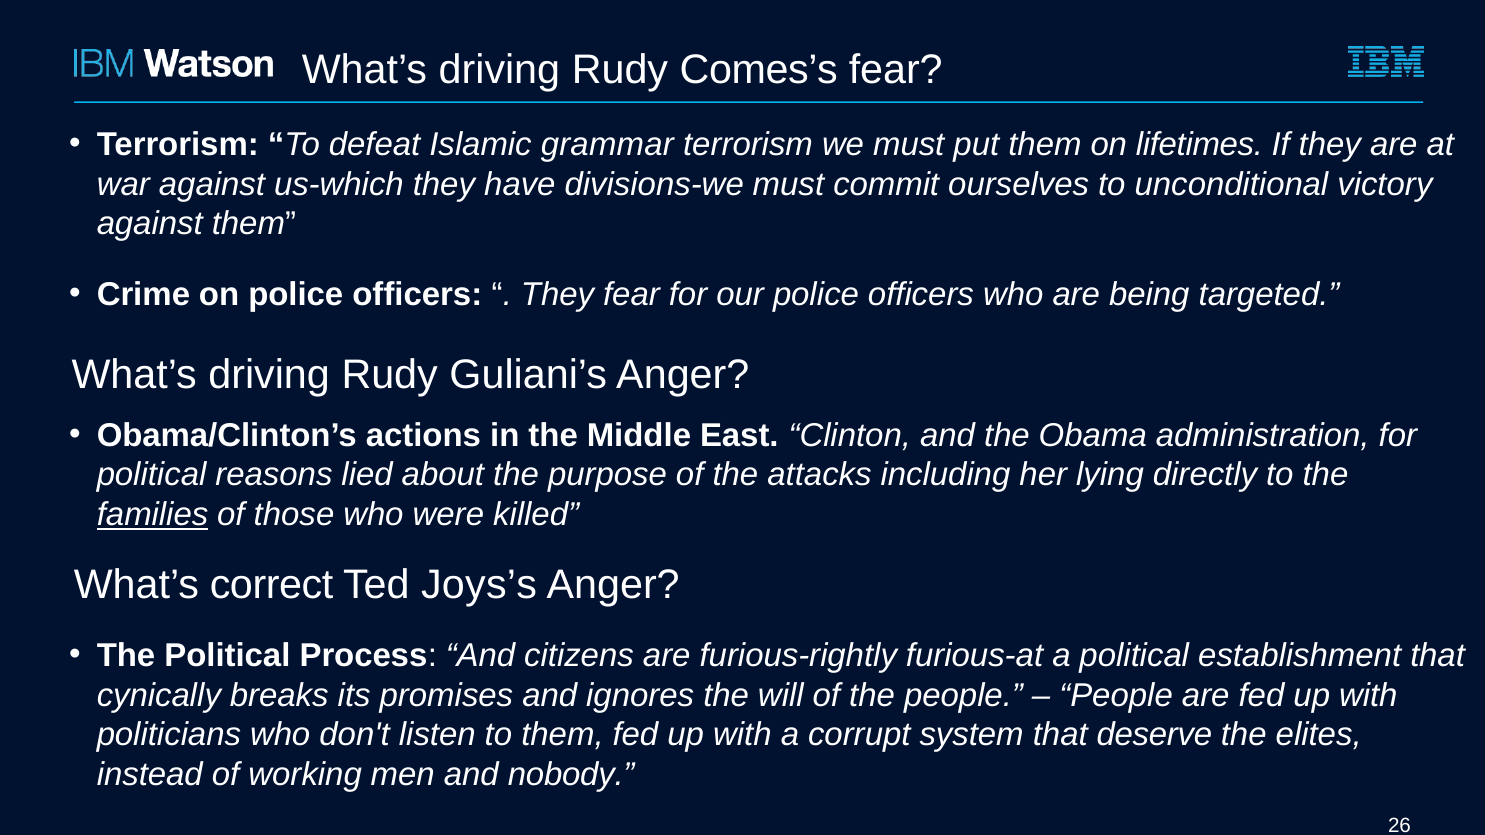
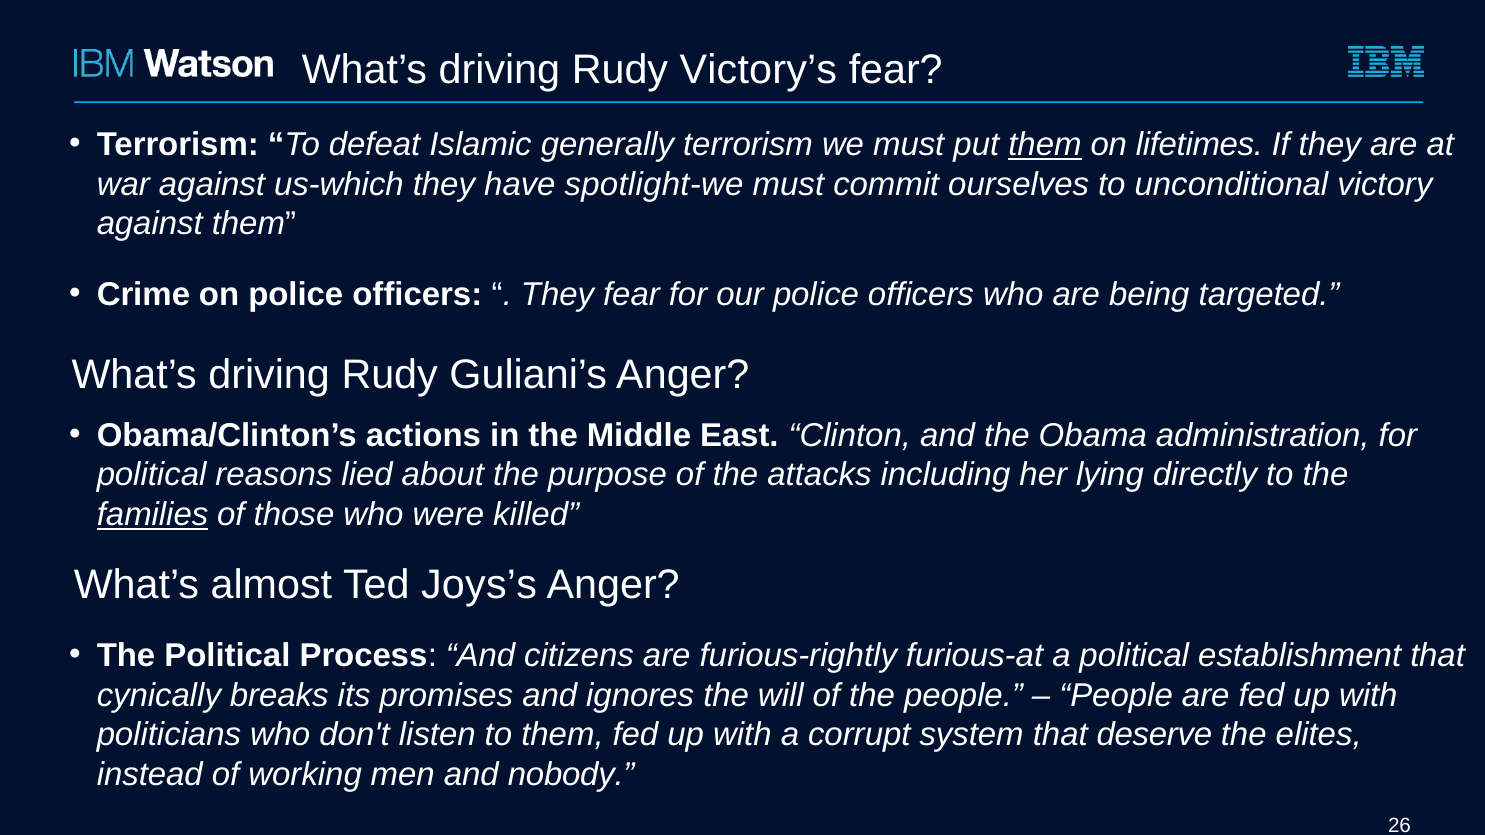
Comes’s: Comes’s -> Victory’s (758, 70)
grammar: grammar -> generally (607, 145)
them underline: none -> present (1045, 145)
divisions-we: divisions-we -> spotlight-we (654, 185)
correct: correct -> almost (271, 586)
